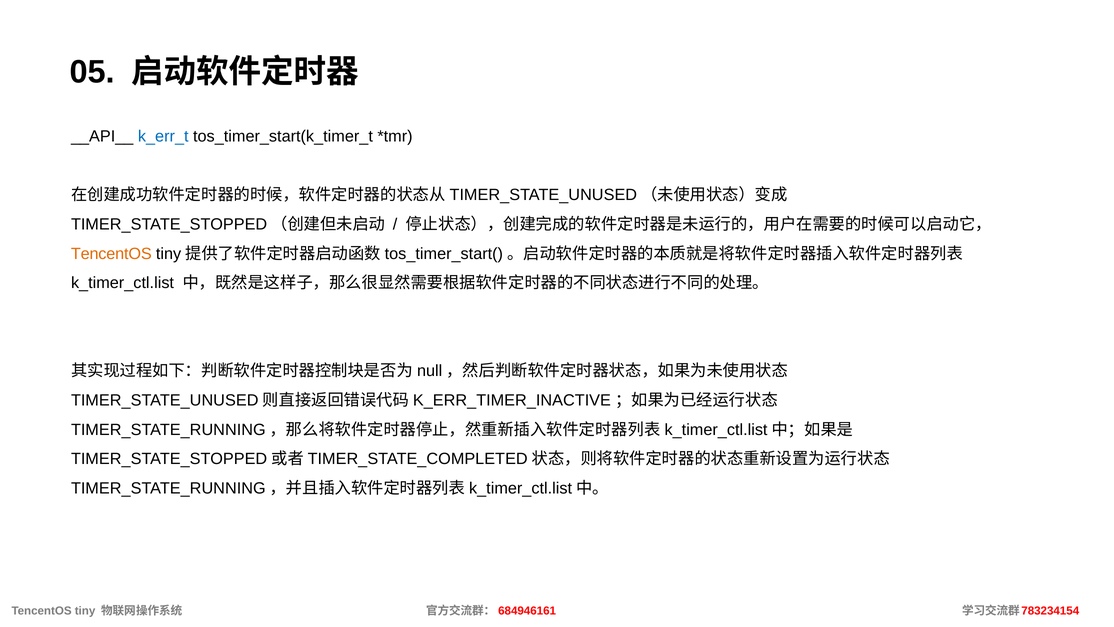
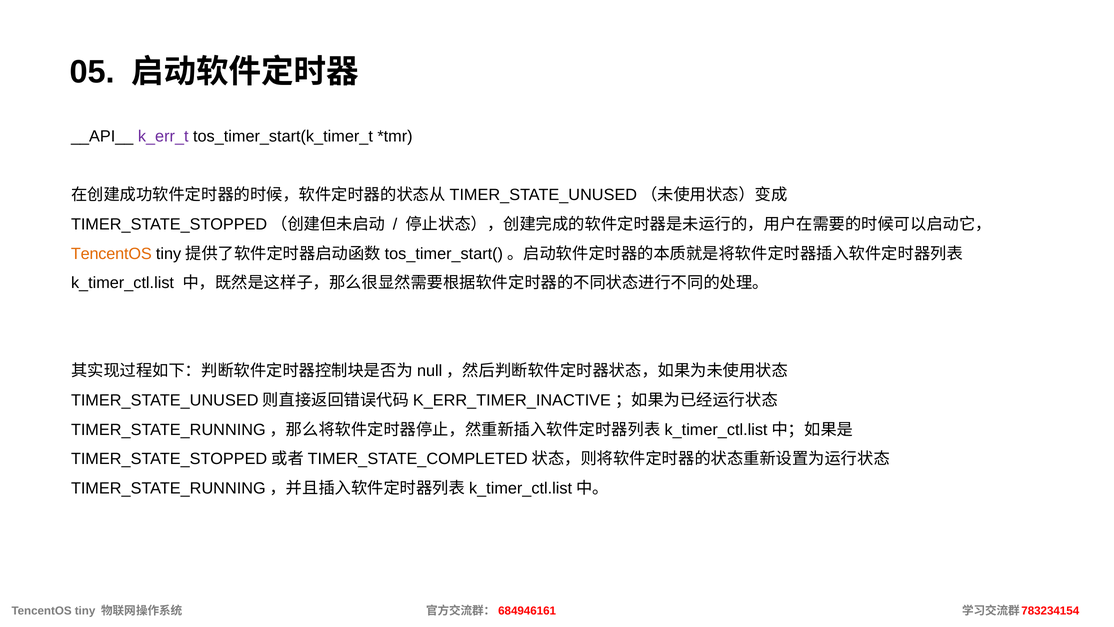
k_err_t colour: blue -> purple (163, 136)
